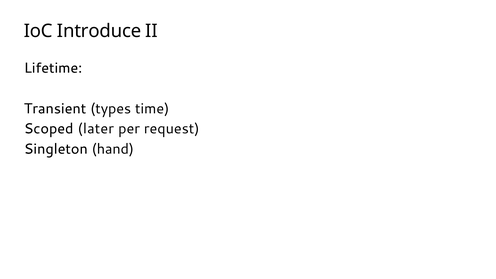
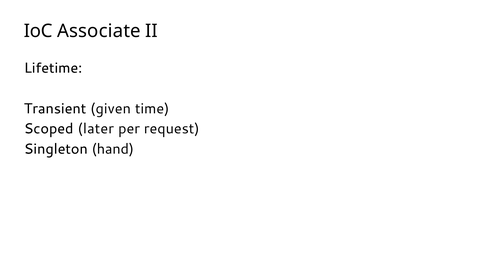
Introduce: Introduce -> Associate (99, 31)
types: types -> given (111, 109)
